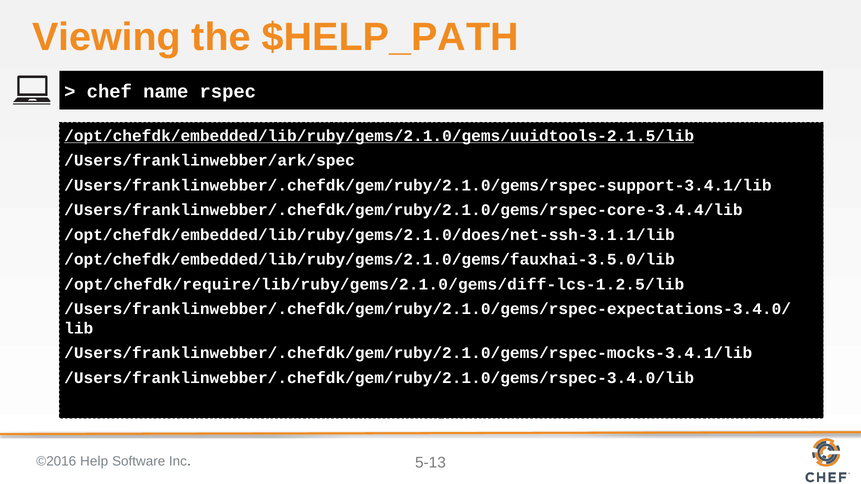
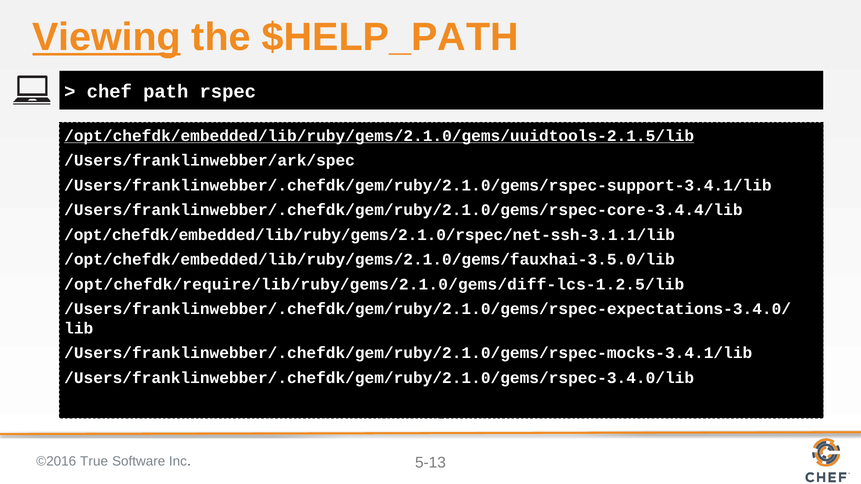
Viewing underline: none -> present (106, 37)
name: name -> path (166, 91)
/opt/chefdk/embedded/lib/ruby/gems/2.1.0/does/net-ssh-3.1.1/lib: /opt/chefdk/embedded/lib/ruby/gems/2.1.0/does/net-ssh-3.1.1/lib -> /opt/chefdk/embedded/lib/ruby/gems/2.1.0/rspec/net-ssh-3.1.1/lib (370, 235)
Help: Help -> True (94, 462)
